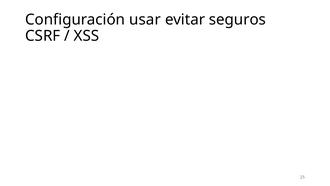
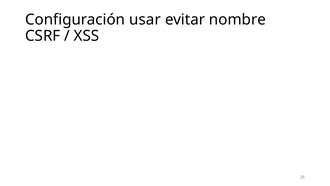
seguros: seguros -> nombre (237, 20)
